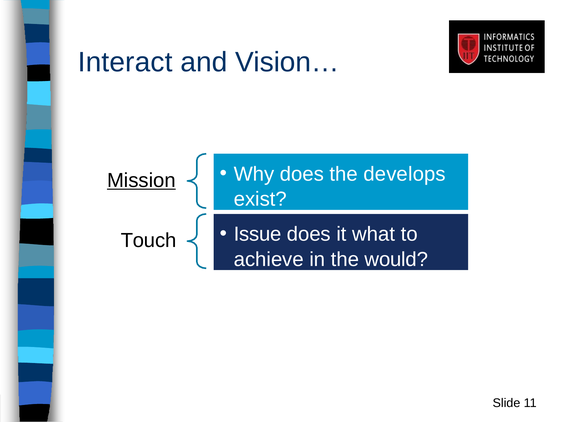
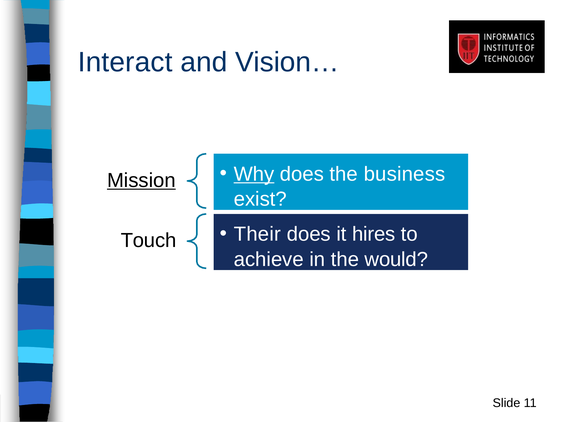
Why underline: none -> present (254, 174)
develops: develops -> business (405, 174)
Issue: Issue -> Their (257, 234)
what: what -> hires (374, 234)
